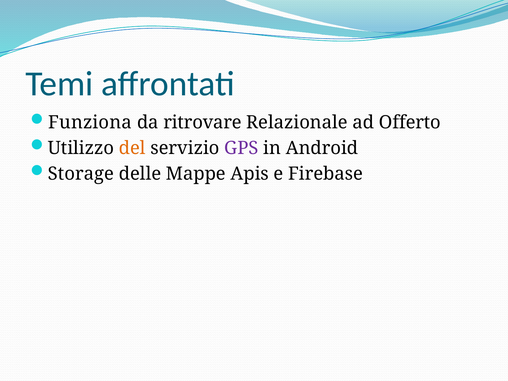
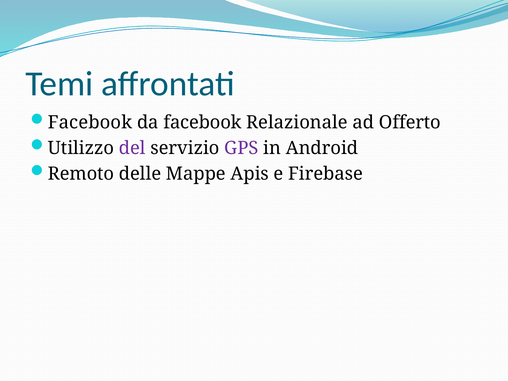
Funziona: Funziona -> Facebook (90, 122)
da ritrovare: ritrovare -> facebook (203, 122)
del colour: orange -> purple (132, 148)
Storage: Storage -> Remoto (81, 174)
